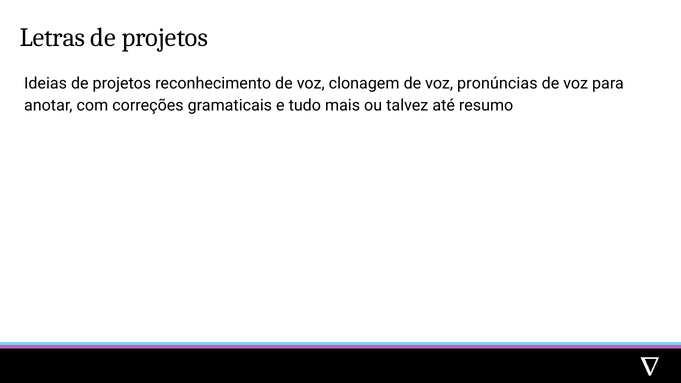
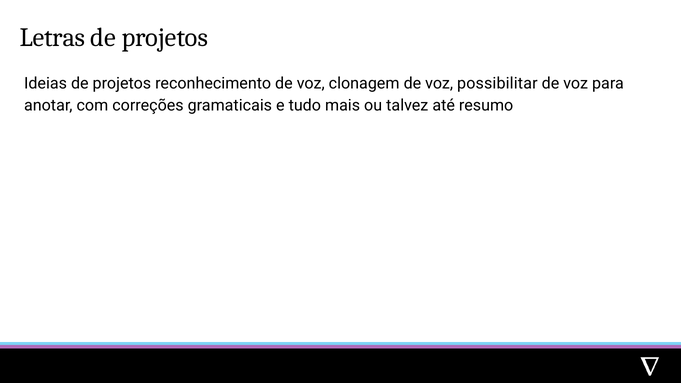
pronúncias: pronúncias -> possibilitar (497, 84)
